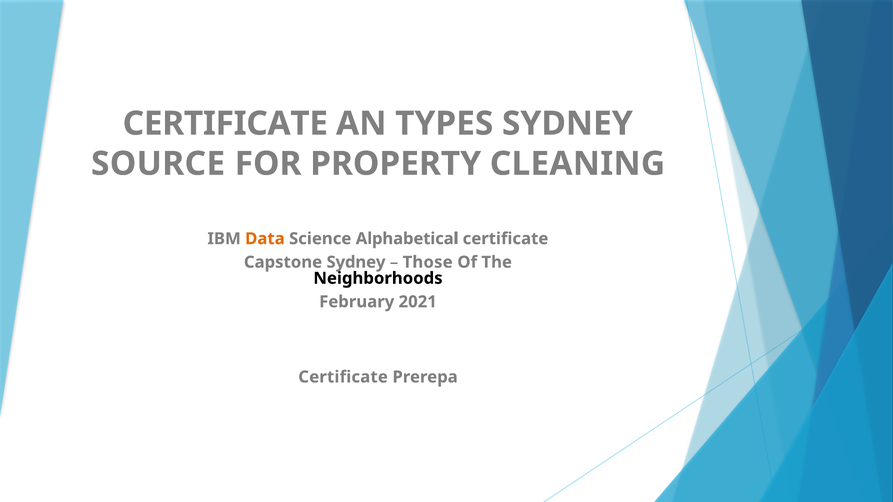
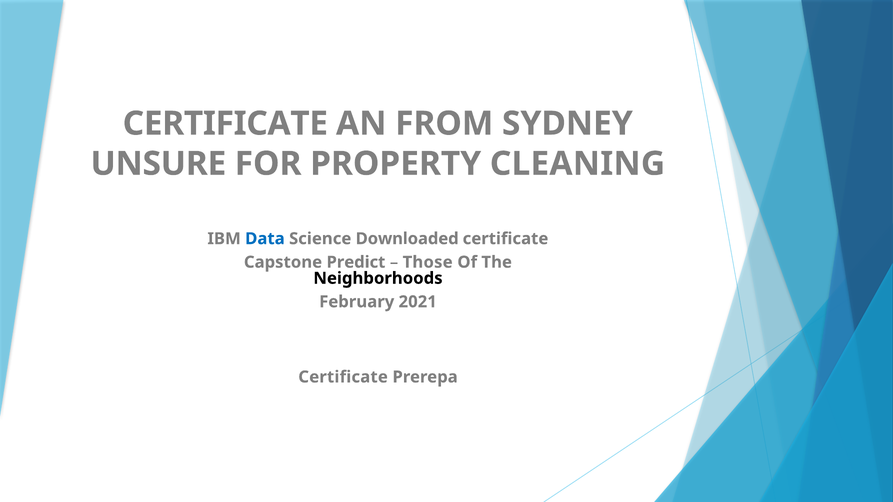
TYPES: TYPES -> FROM (444, 124)
SOURCE: SOURCE -> UNSURE (158, 164)
Data colour: orange -> blue (265, 239)
Alphabetical: Alphabetical -> Downloaded (407, 239)
Capstone Sydney: Sydney -> Predict (356, 262)
